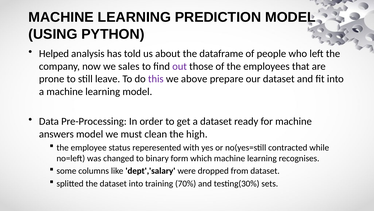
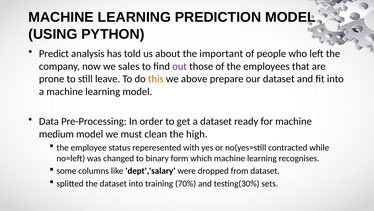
Helped: Helped -> Predict (54, 53)
dataframe: dataframe -> important (221, 53)
this colour: purple -> orange (156, 79)
answers: answers -> medium (56, 134)
